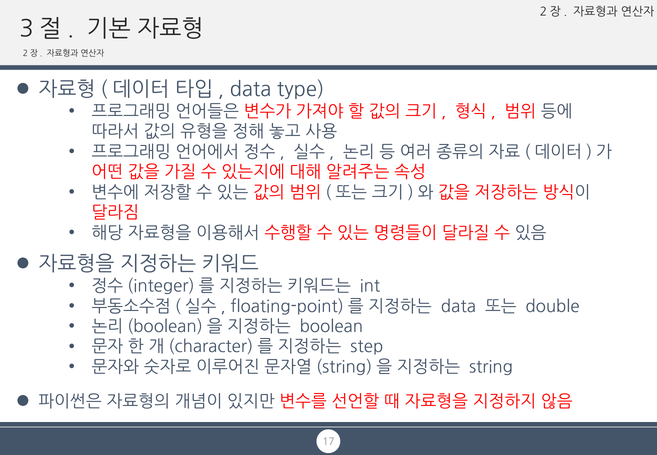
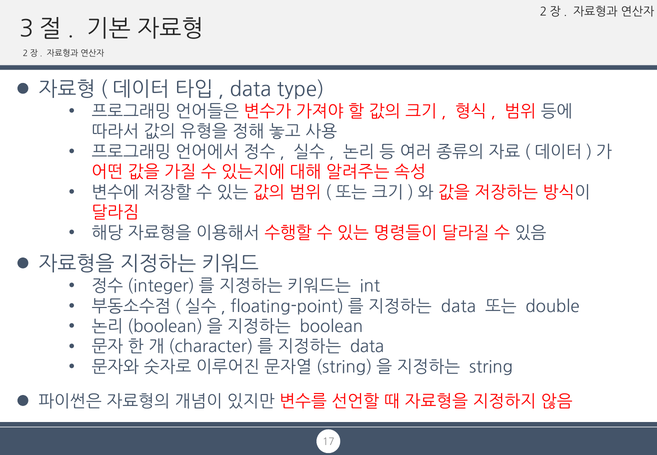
step: step -> data (367, 347)
